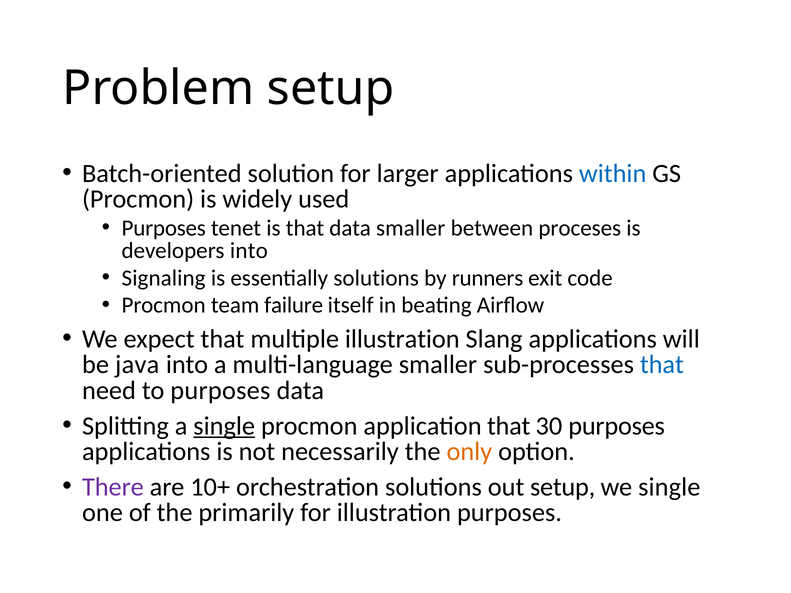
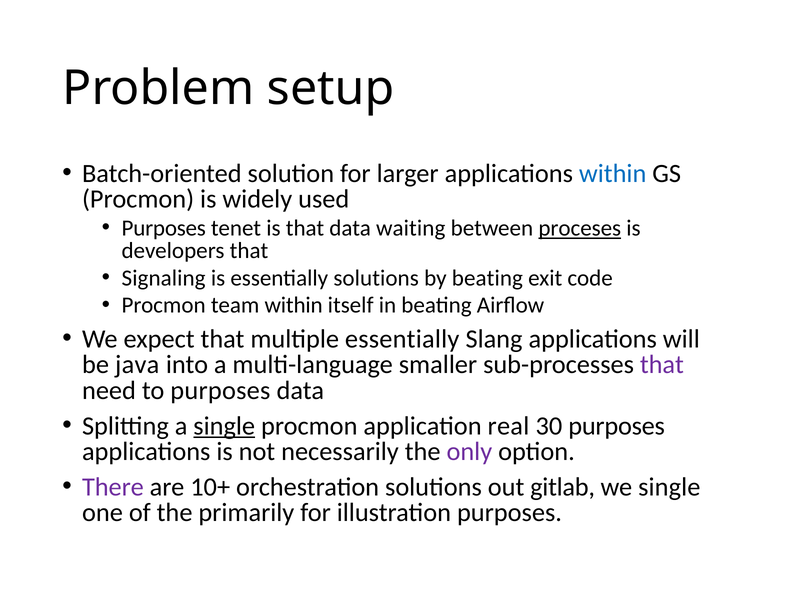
data smaller: smaller -> waiting (411, 228)
proceses underline: none -> present (580, 228)
developers into: into -> that (249, 251)
by runners: runners -> beating (487, 278)
team failure: failure -> within (294, 305)
multiple illustration: illustration -> essentially (402, 339)
that colour: blue -> purple (662, 365)
application that: that -> real (508, 426)
only colour: orange -> purple (469, 452)
out setup: setup -> gitlab (563, 487)
